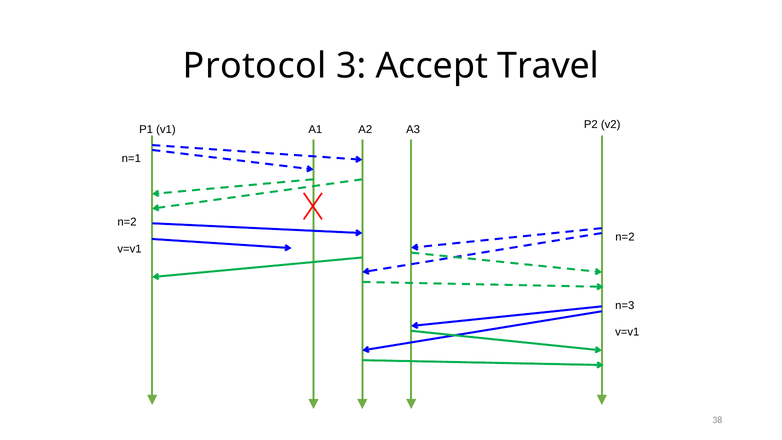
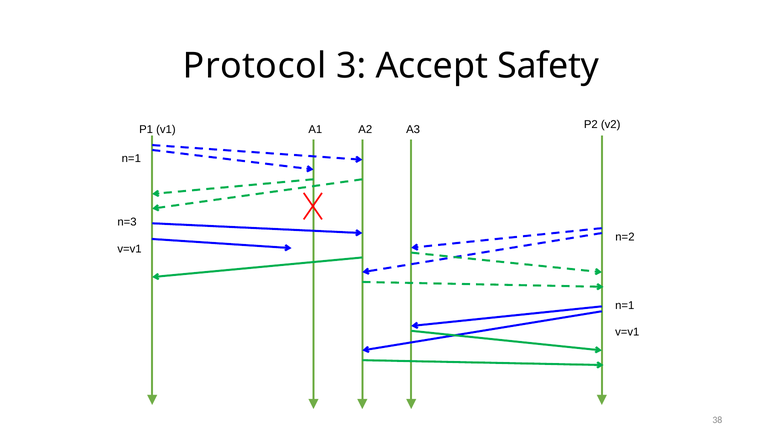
Travel: Travel -> Safety (548, 66)
n=2: n=2 -> n=3 (127, 222)
n=3: n=3 -> n=1 (625, 305)
